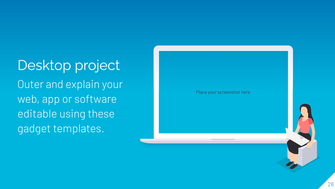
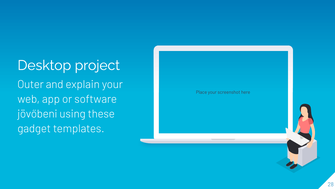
editable: editable -> jövőbeni (37, 114)
